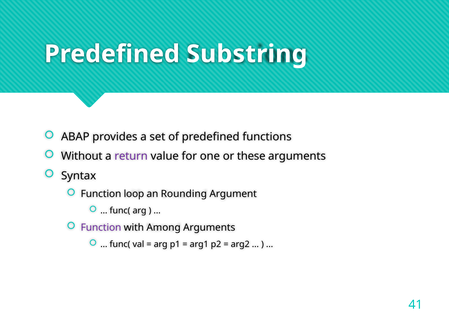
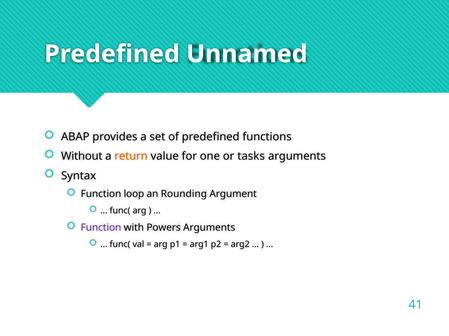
Substring: Substring -> Unnamed (247, 54)
return colour: purple -> orange (131, 157)
these: these -> tasks (251, 157)
Among: Among -> Powers (164, 228)
